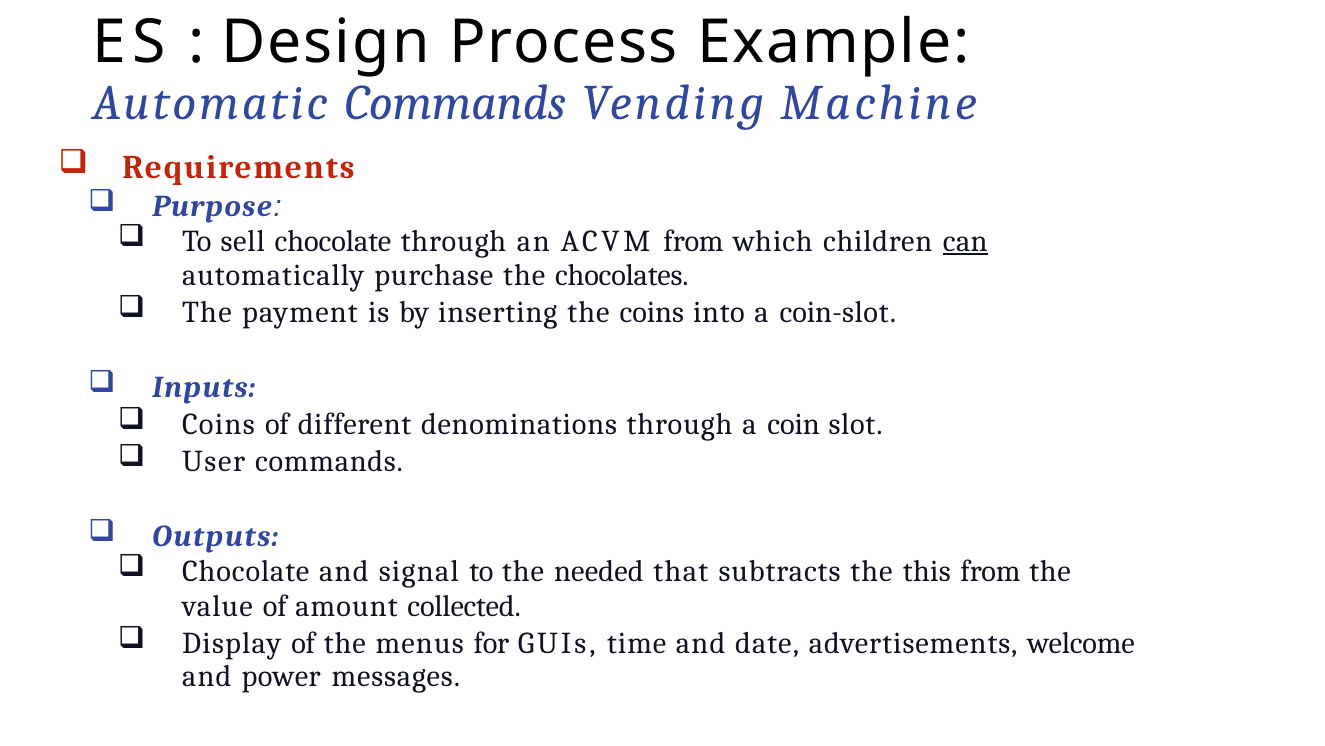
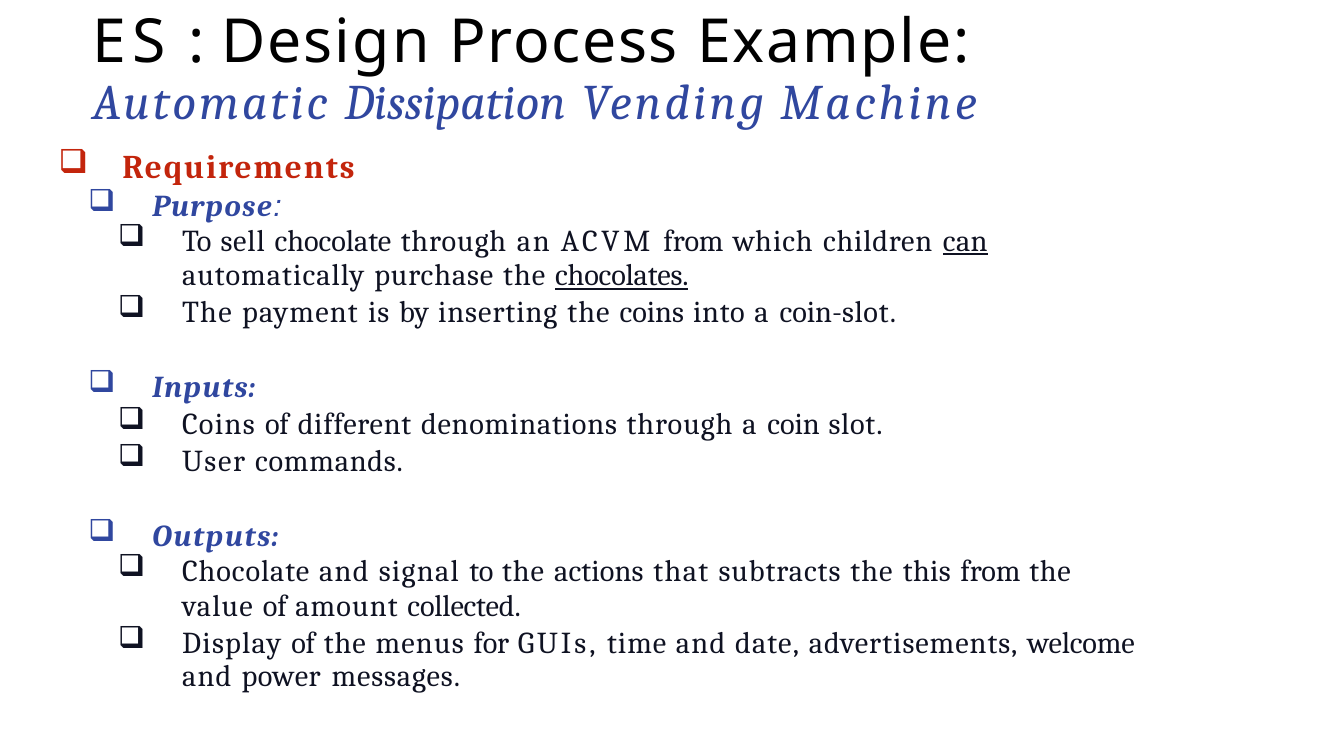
Automatic Commands: Commands -> Dissipation (455, 103)
chocolates underline: none -> present (622, 276)
needed: needed -> actions (599, 571)
